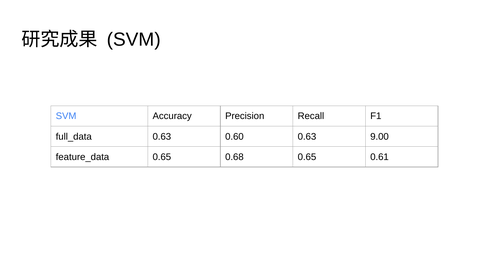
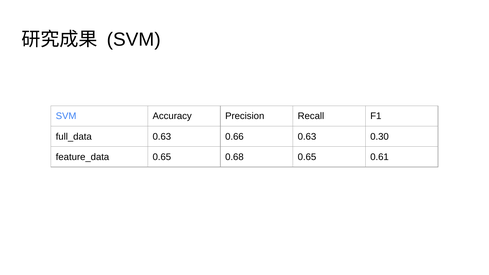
0.60: 0.60 -> 0.66 (234, 137)
9.00: 9.00 -> 0.30 (380, 137)
